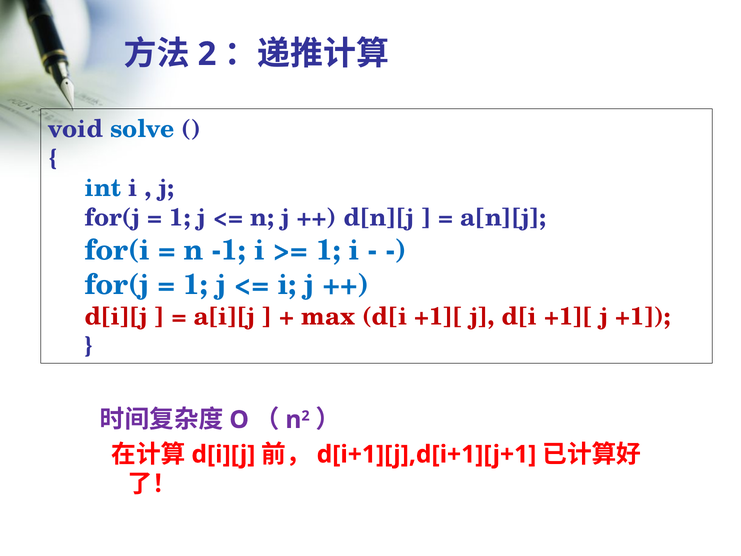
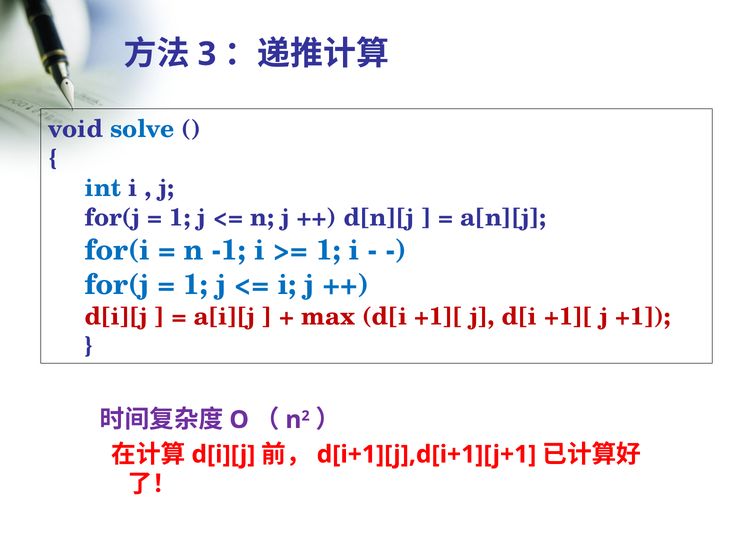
2: 2 -> 3 (207, 54)
